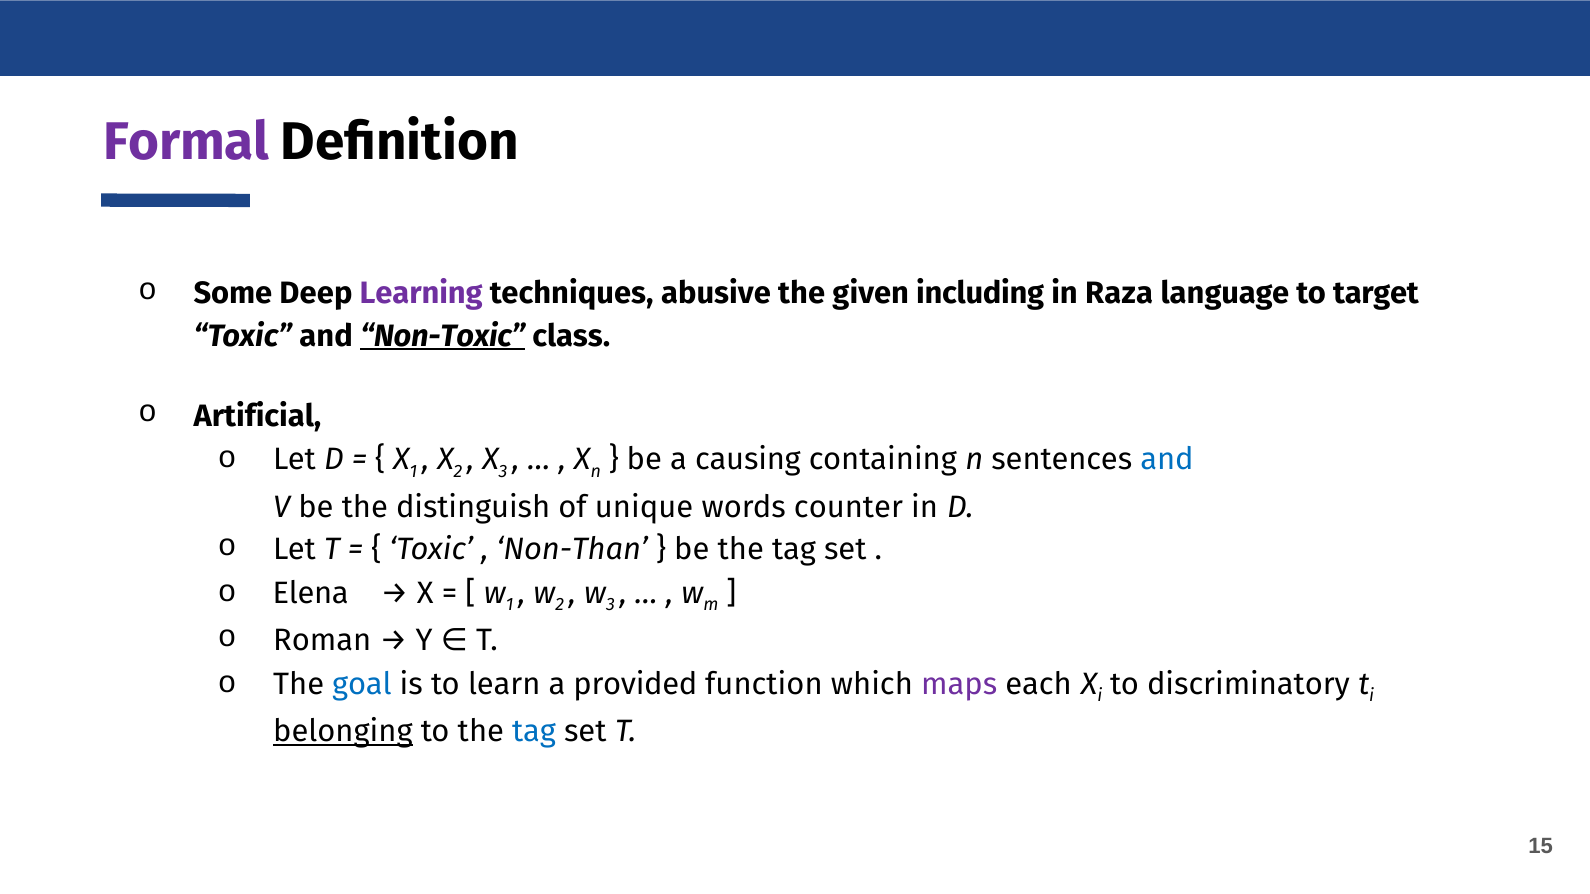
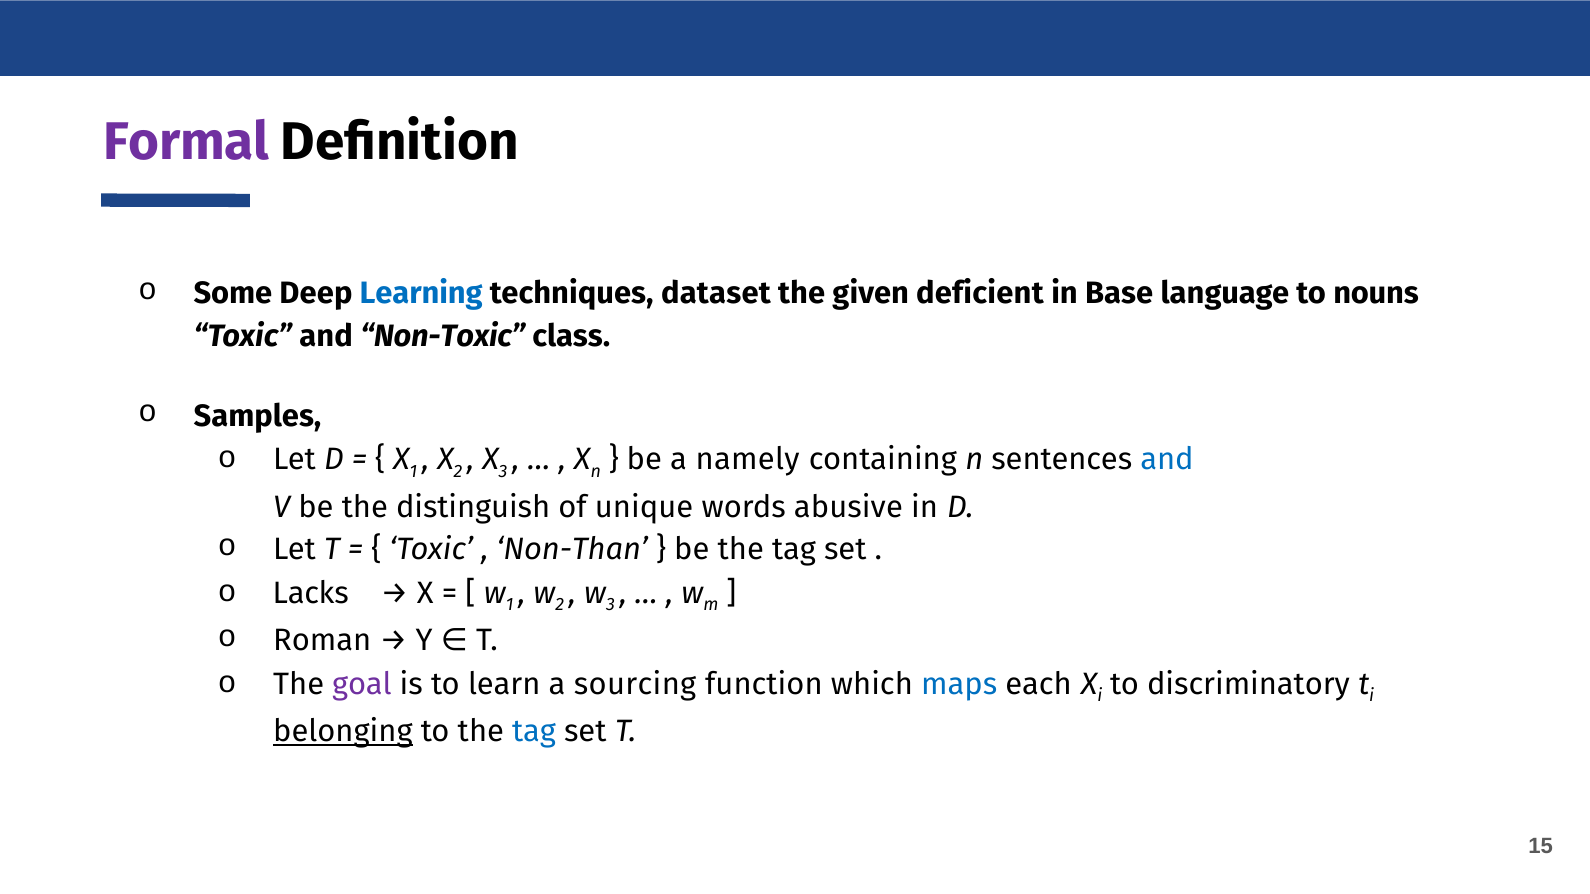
Learning colour: purple -> blue (421, 294)
abusive: abusive -> dataset (716, 294)
including: including -> deficient (980, 294)
Raza: Raza -> Base (1119, 294)
target: target -> nouns (1376, 294)
Non-Toxic underline: present -> none (443, 336)
Artificial: Artificial -> Samples (258, 416)
causing: causing -> namely (748, 459)
counter: counter -> abusive (848, 507)
Elena: Elena -> Lacks (311, 593)
goal colour: blue -> purple (362, 684)
provided: provided -> sourcing (635, 684)
maps colour: purple -> blue (959, 684)
